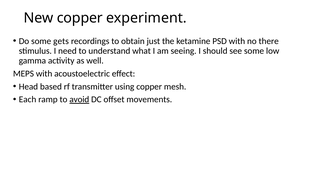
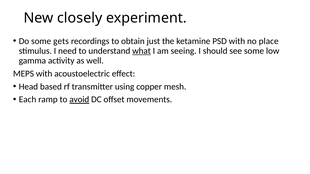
New copper: copper -> closely (80, 18)
there: there -> place (269, 41)
what underline: none -> present (142, 51)
